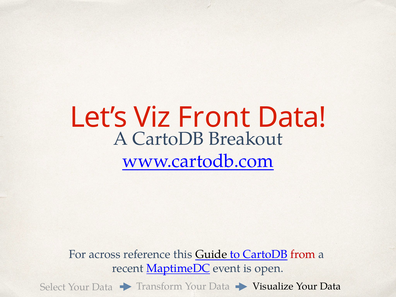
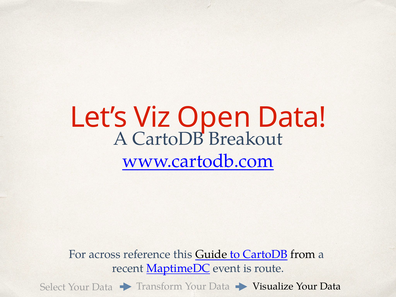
Front: Front -> Open (214, 117)
from colour: red -> black (303, 254)
open: open -> route (269, 268)
